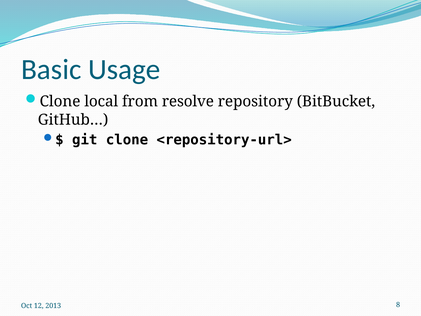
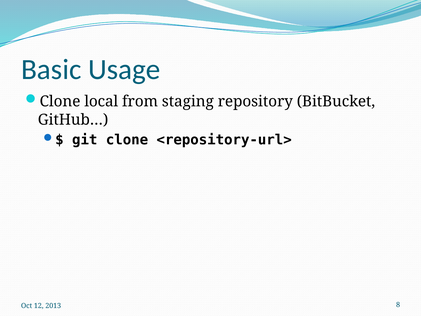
resolve: resolve -> staging (188, 101)
